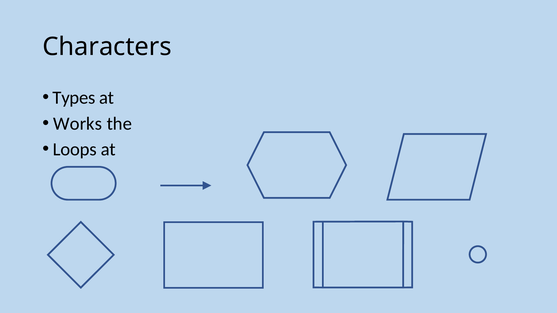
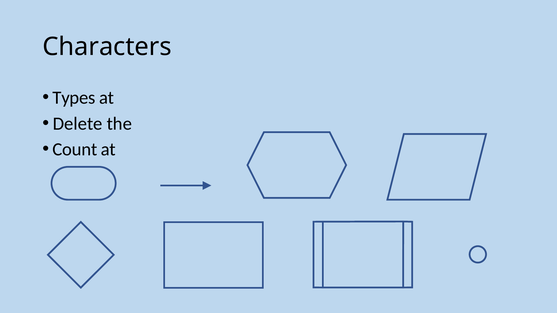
Works: Works -> Delete (78, 124)
Loops: Loops -> Count (75, 149)
